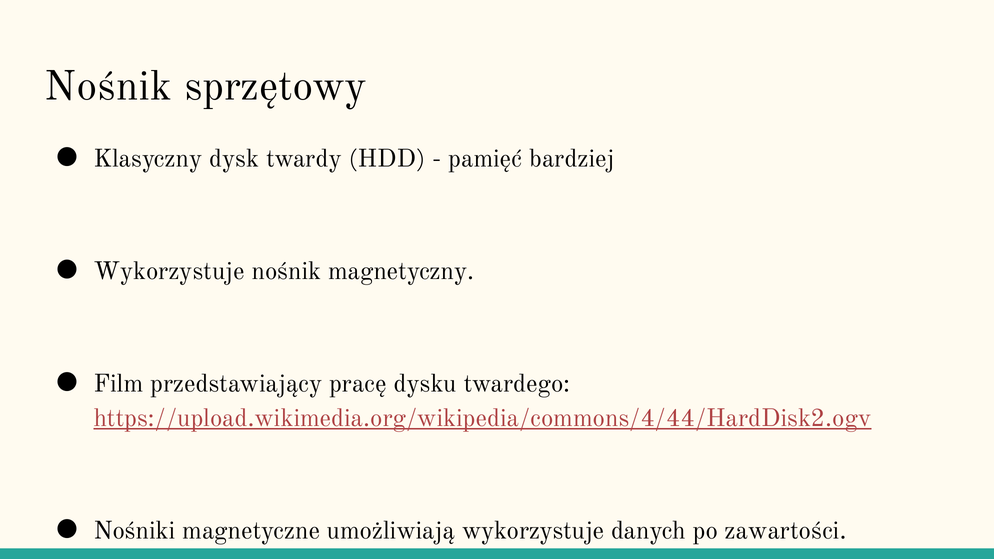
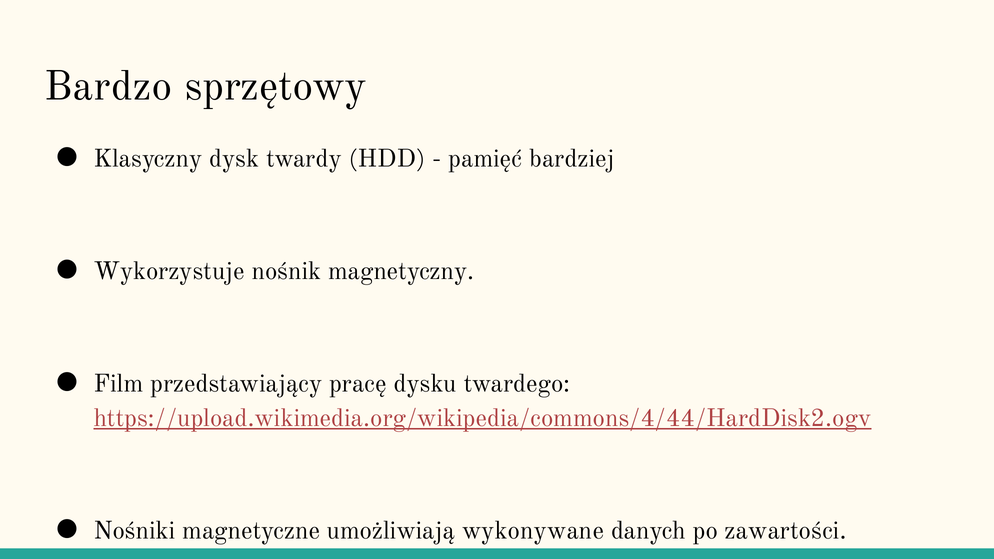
Nośnik: Nośnik -> Bardzo (108, 86)
umożliwiają wykorzystuje: wykorzystuje -> wykonywane (533, 531)
